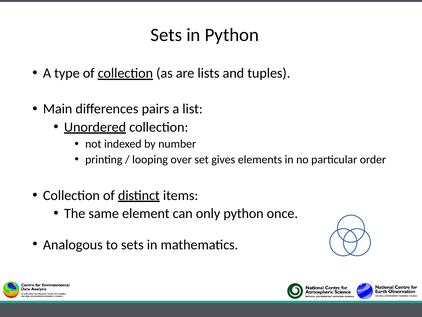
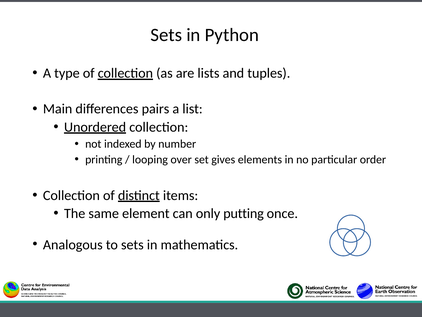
only python: python -> putting (244, 213)
